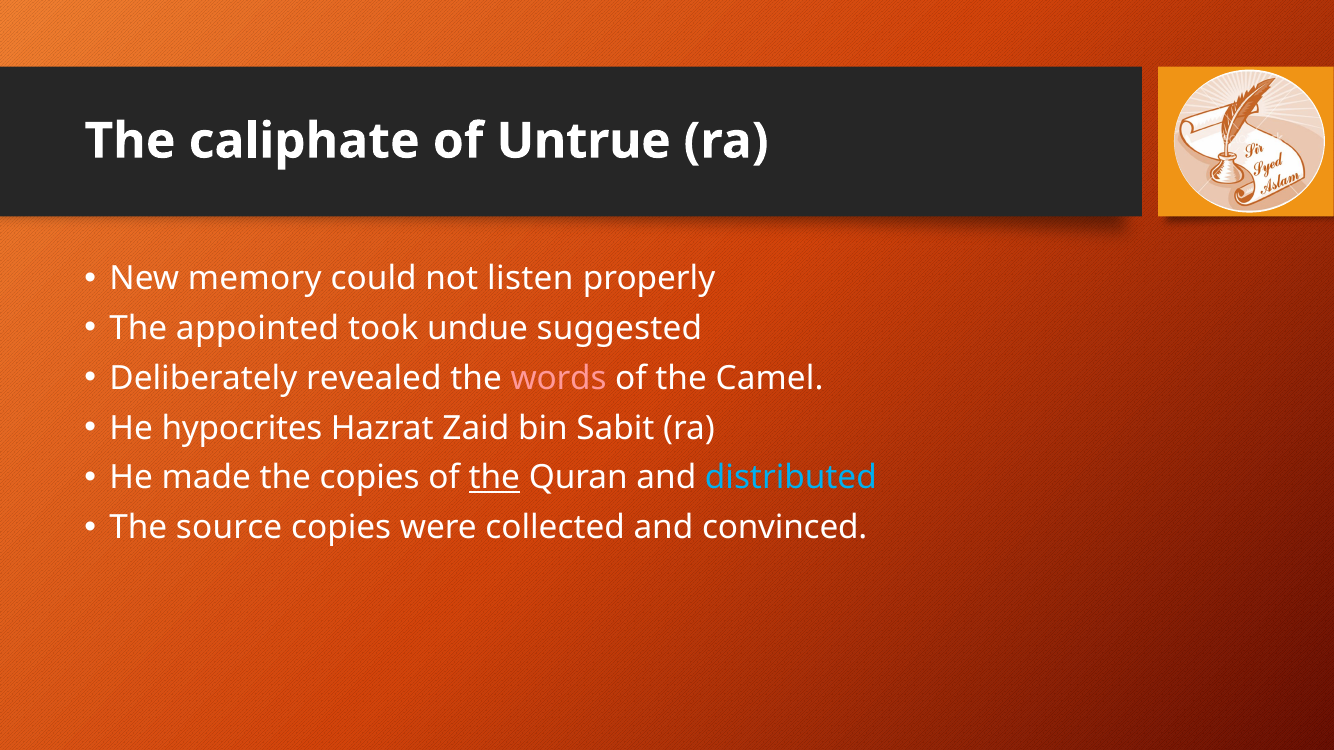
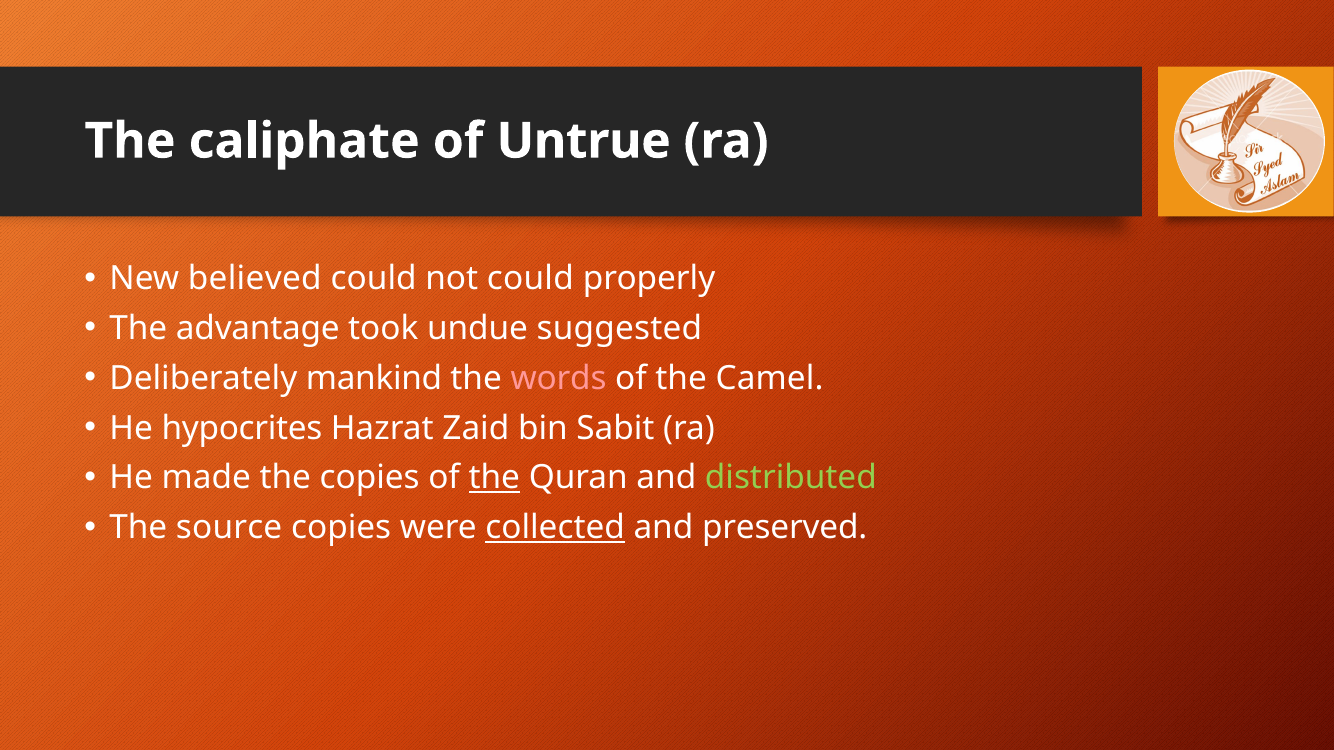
memory: memory -> believed (255, 279)
not listen: listen -> could (530, 279)
appointed: appointed -> advantage (258, 328)
revealed: revealed -> mankind (374, 378)
distributed colour: light blue -> light green (791, 478)
collected underline: none -> present (555, 528)
convinced: convinced -> preserved (785, 528)
